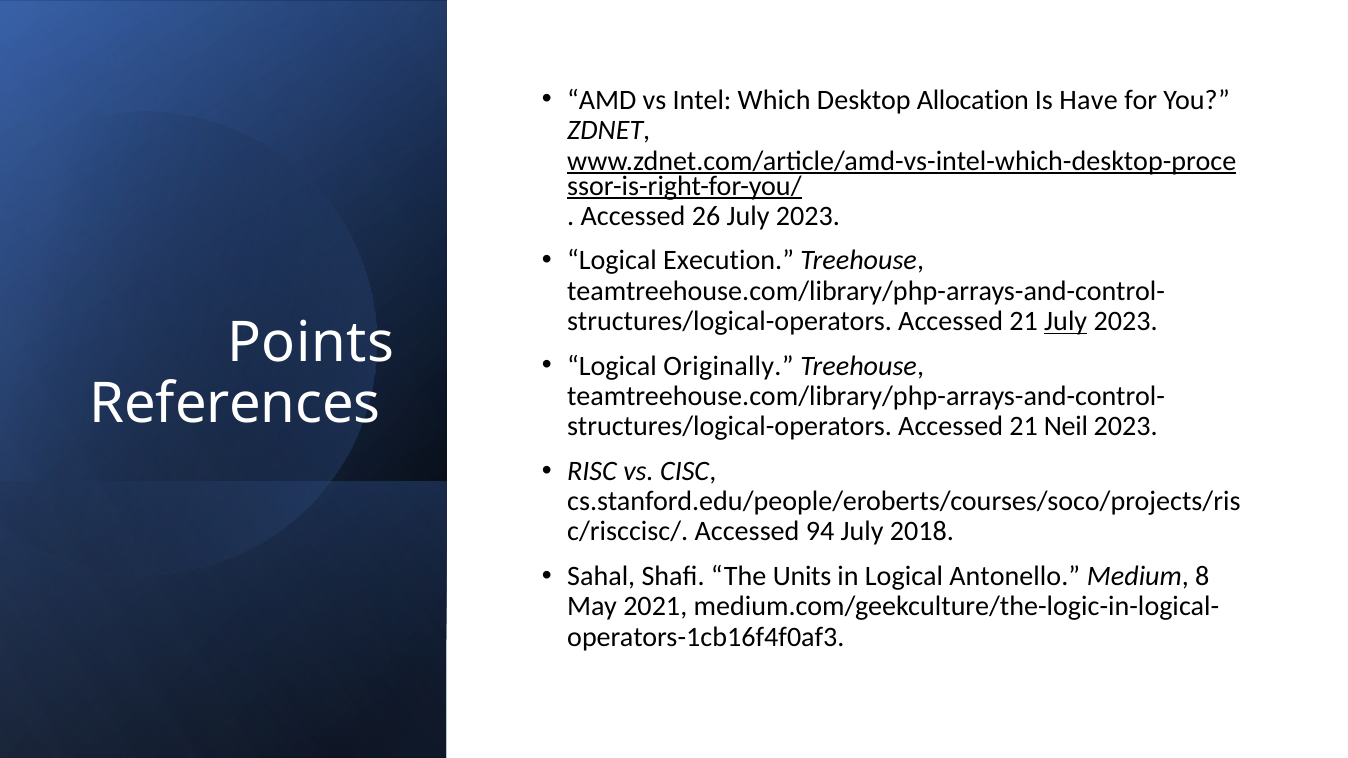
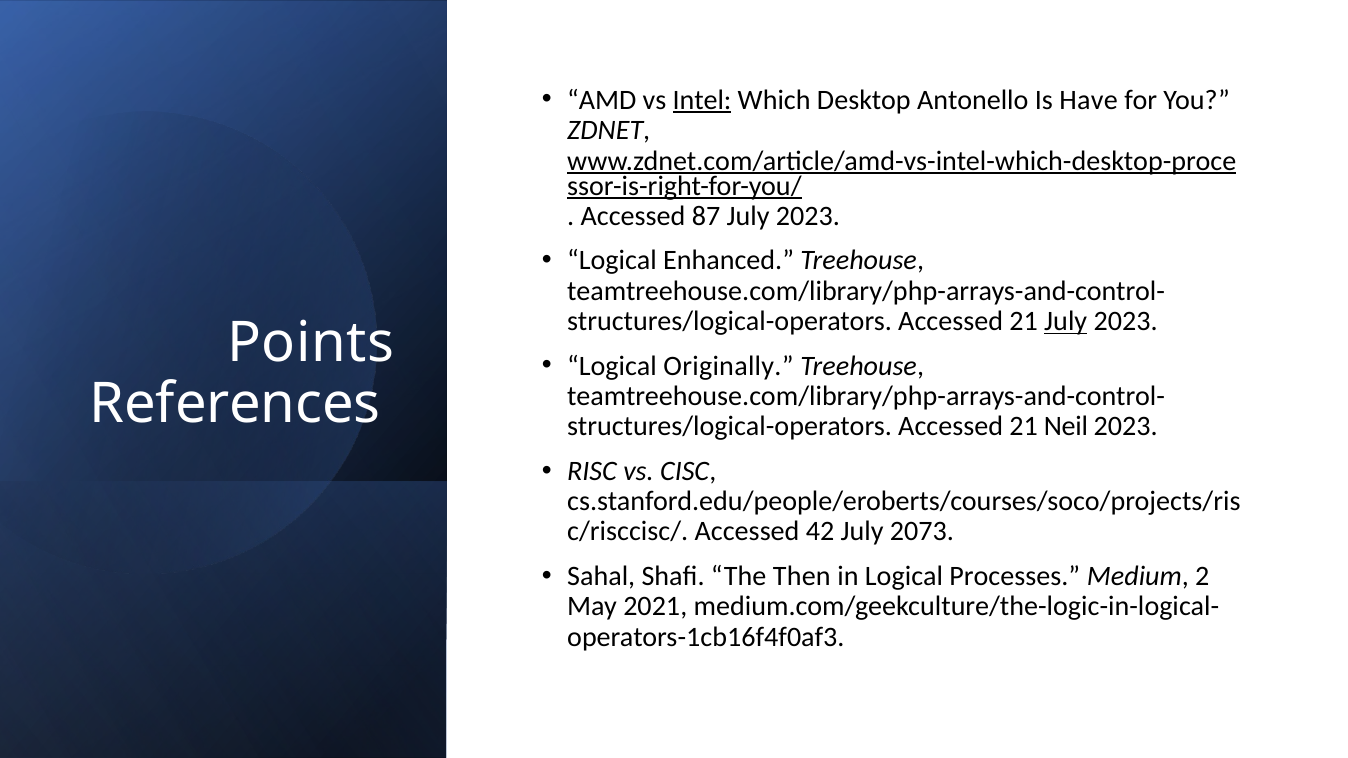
Intel underline: none -> present (702, 100)
Allocation: Allocation -> Antonello (973, 100)
26: 26 -> 87 (706, 216)
Execution: Execution -> Enhanced (729, 261)
94: 94 -> 42 (820, 532)
2018: 2018 -> 2073 (922, 532)
Units: Units -> Then (802, 576)
Antonello: Antonello -> Processes (1015, 576)
8: 8 -> 2 (1202, 576)
